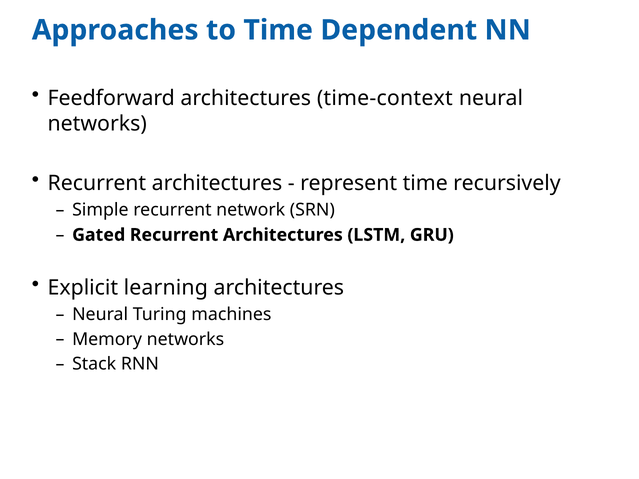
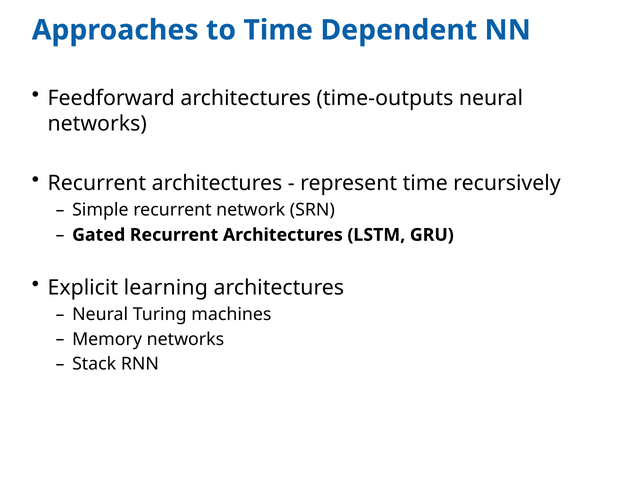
time-context: time-context -> time-outputs (385, 98)
